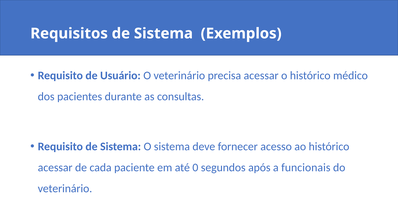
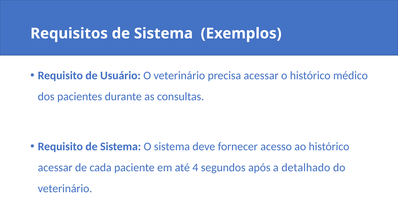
0: 0 -> 4 (195, 167)
funcionais: funcionais -> detalhado (306, 167)
